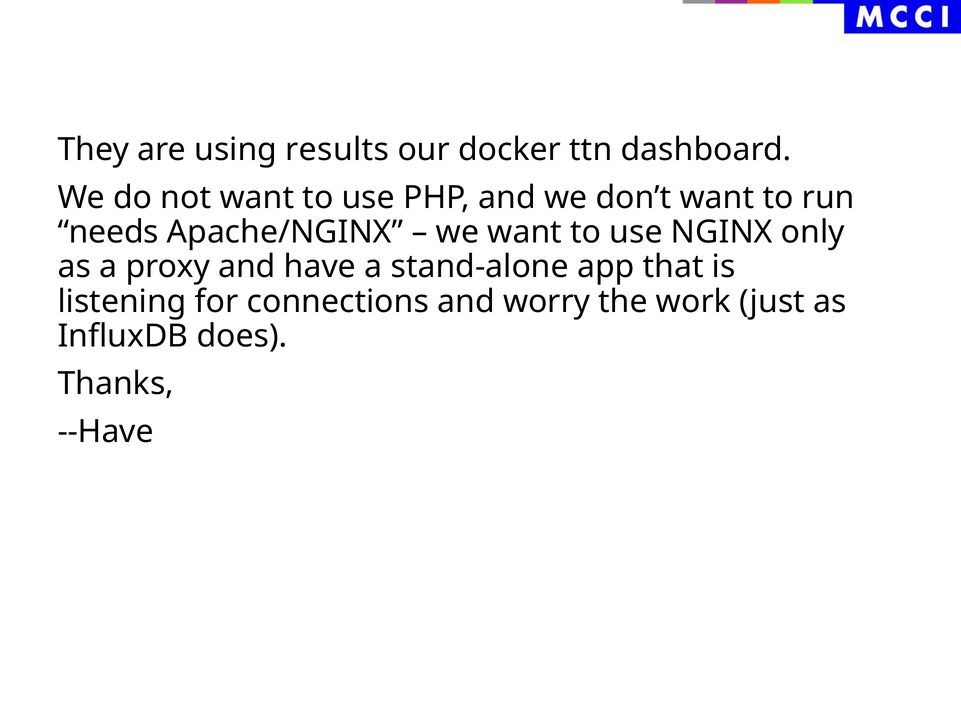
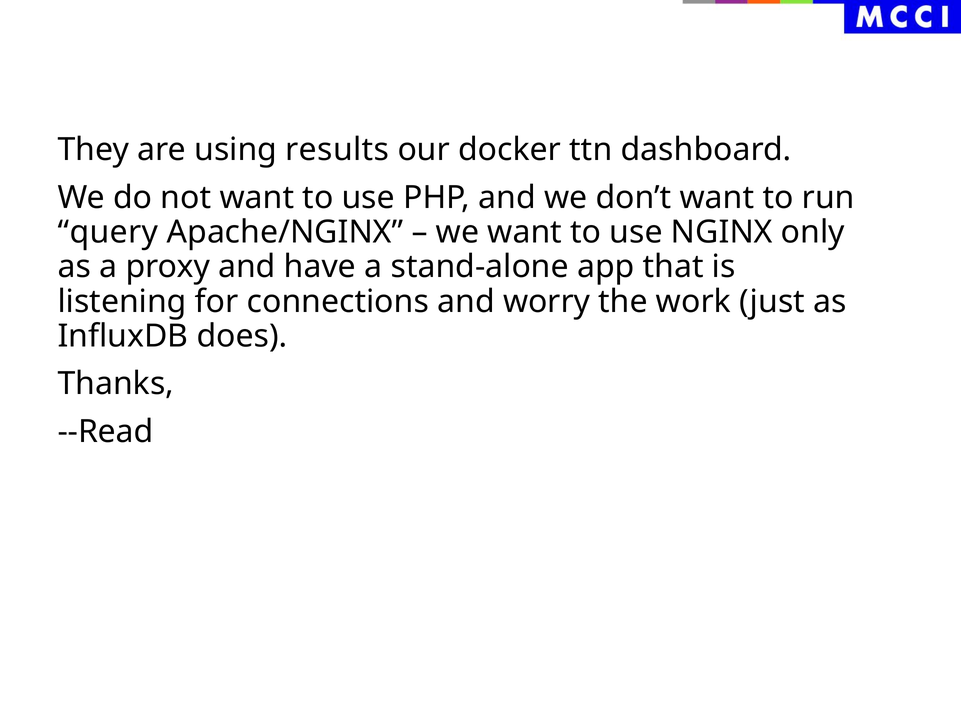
needs: needs -> query (108, 233)
--Have: --Have -> --Read (106, 432)
